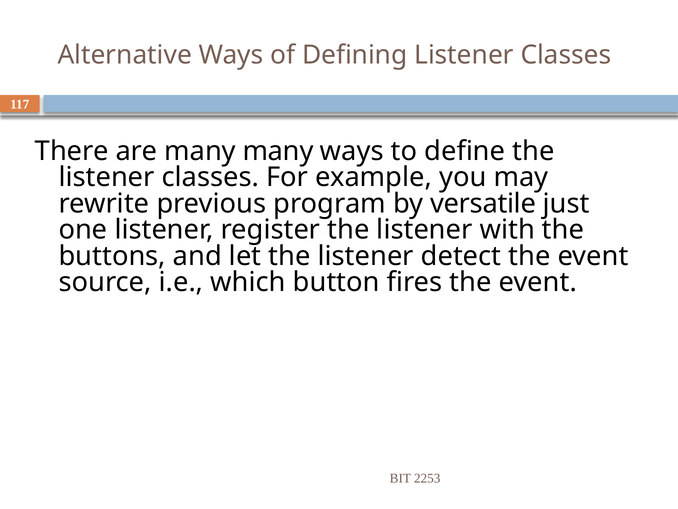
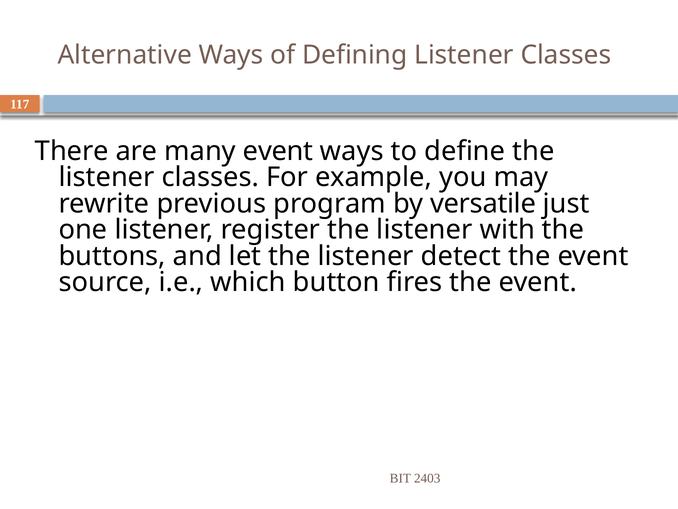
many many: many -> event (278, 151)
2253: 2253 -> 2403 (427, 478)
